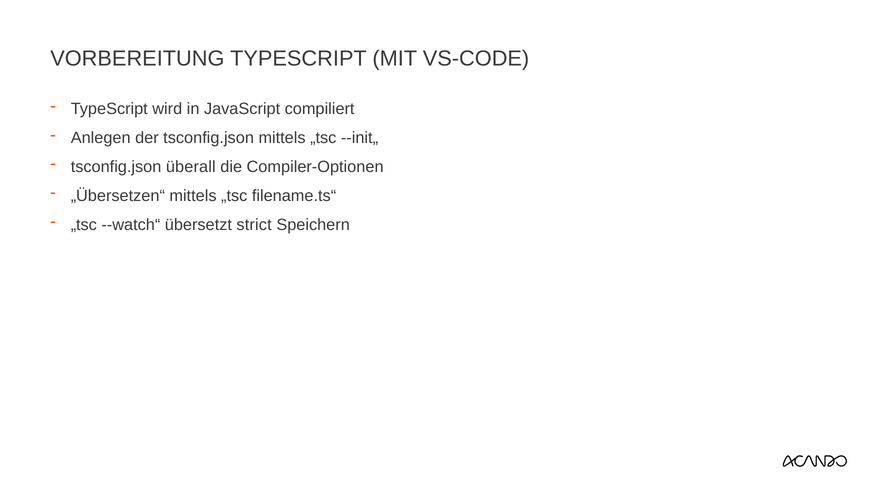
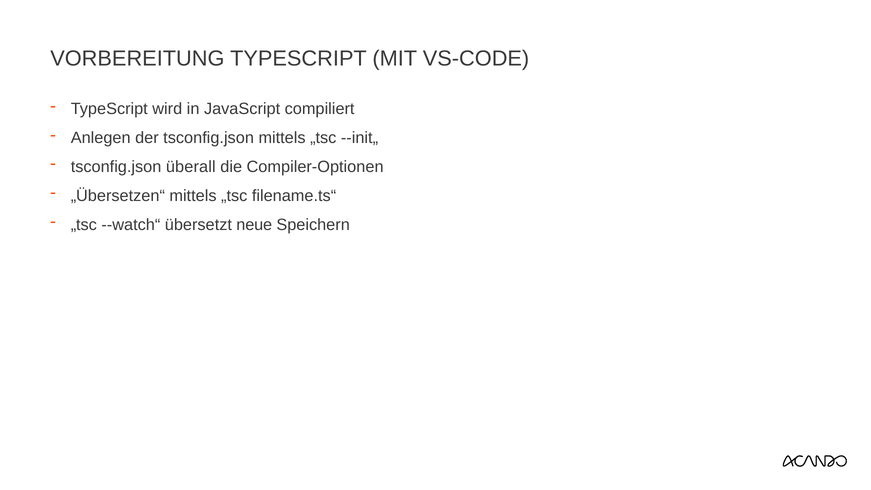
strict: strict -> neue (254, 225)
